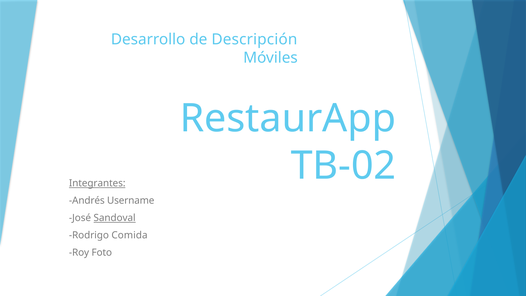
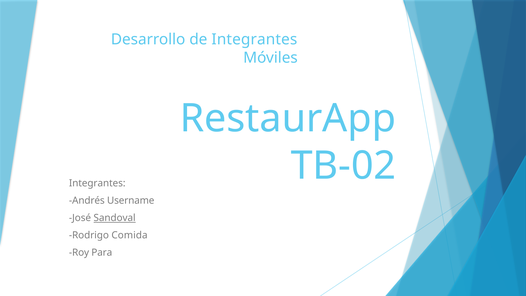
de Descripción: Descripción -> Integrantes (254, 39)
Integrantes underline: present -> none (97, 183)
Foto: Foto -> Para (102, 253)
